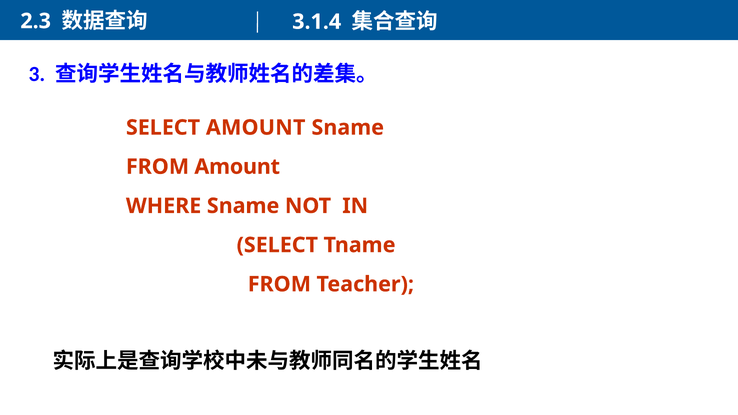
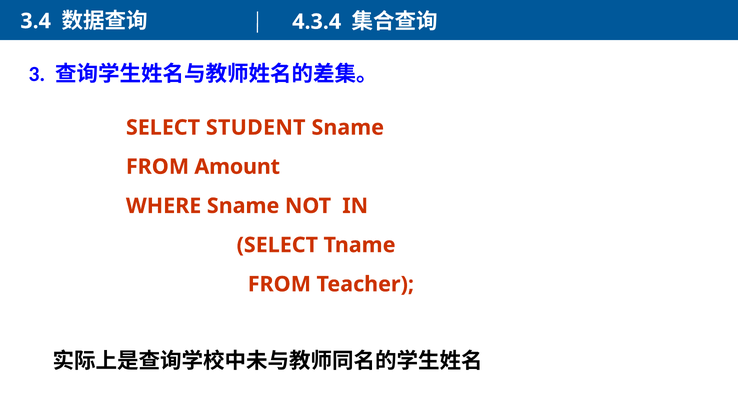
2.3: 2.3 -> 3.4 (36, 21)
3.1.4: 3.1.4 -> 4.3.4 (317, 22)
SELECT AMOUNT: AMOUNT -> STUDENT (256, 128)
